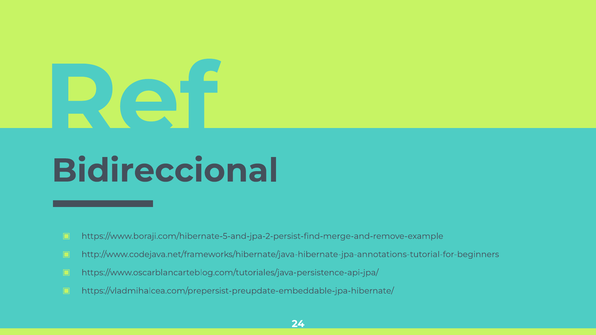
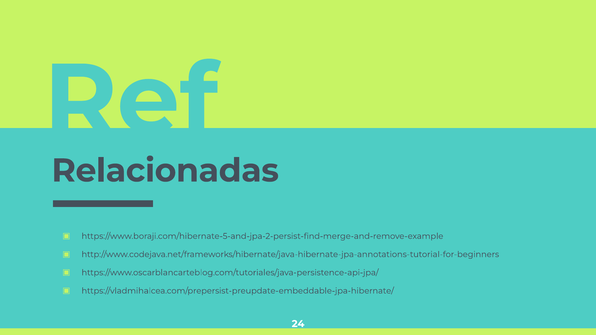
Bidireccional: Bidireccional -> Relacionadas (165, 171)
